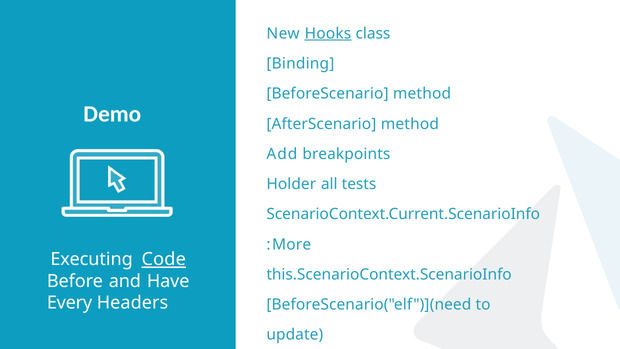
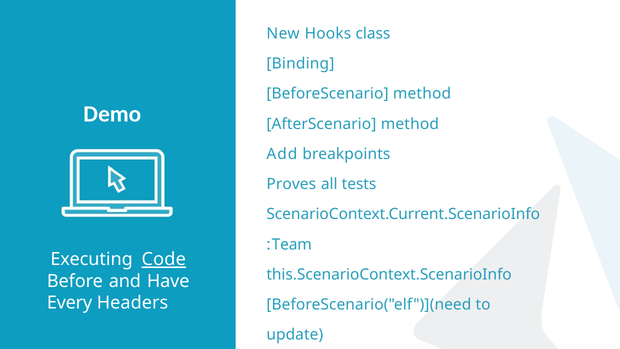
Hooks underline: present -> none (328, 33)
Holder: Holder -> Proves (291, 184)
More: More -> Team (292, 244)
